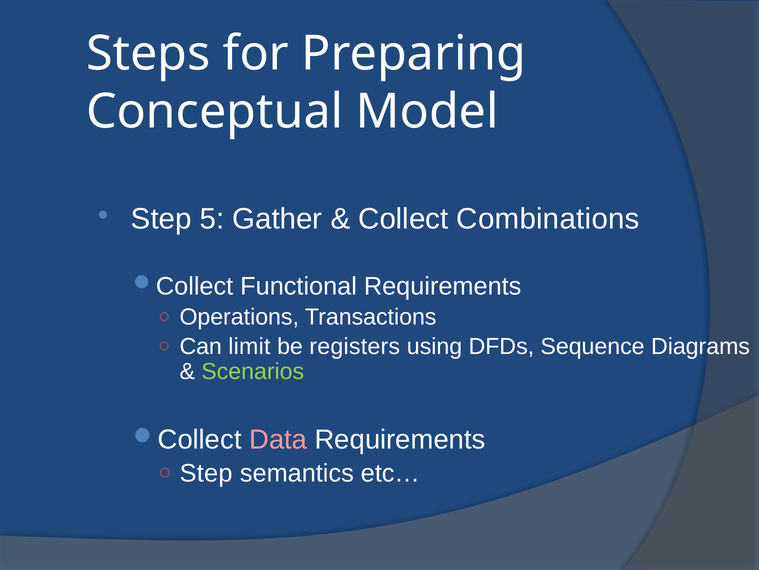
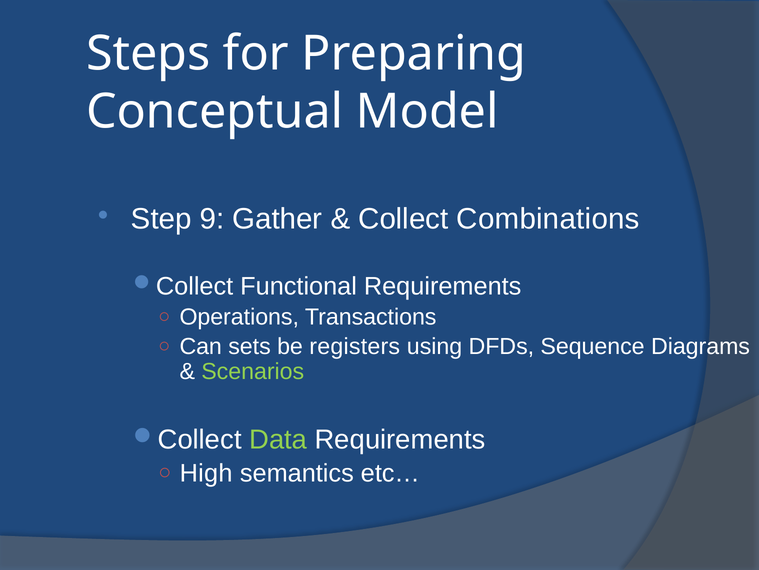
5: 5 -> 9 (212, 219)
limit: limit -> sets (250, 346)
Data colour: pink -> light green (278, 439)
Step: Step -> High (206, 473)
